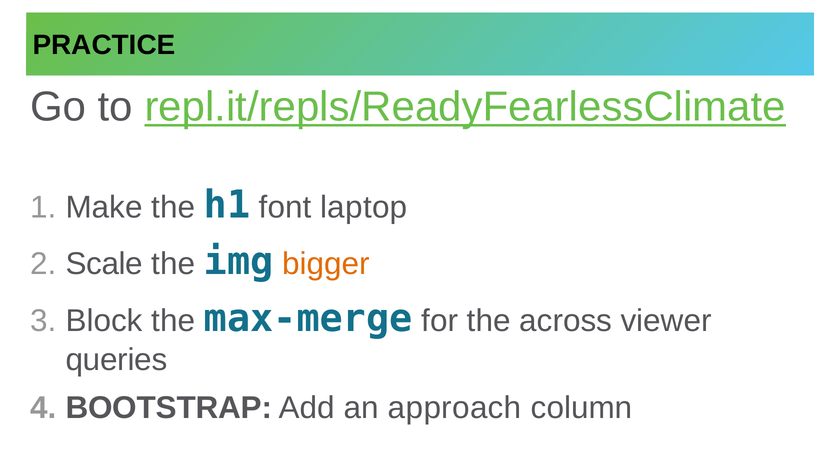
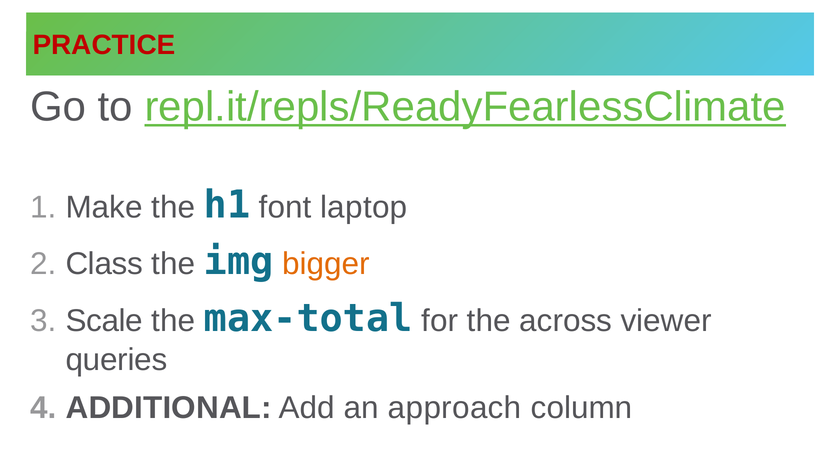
PRACTICE colour: black -> red (104, 45)
Scale: Scale -> Class (104, 264)
Block: Block -> Scale (104, 321)
max-merge: max-merge -> max-total (308, 319)
BOOTSTRAP: BOOTSTRAP -> ADDITIONAL (169, 408)
